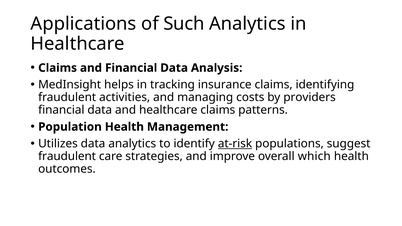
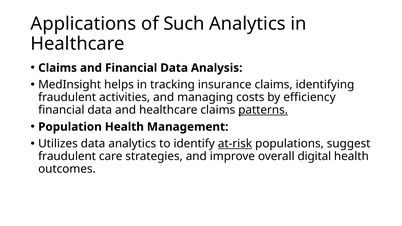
providers: providers -> efficiency (310, 97)
patterns underline: none -> present (263, 110)
which: which -> digital (314, 156)
